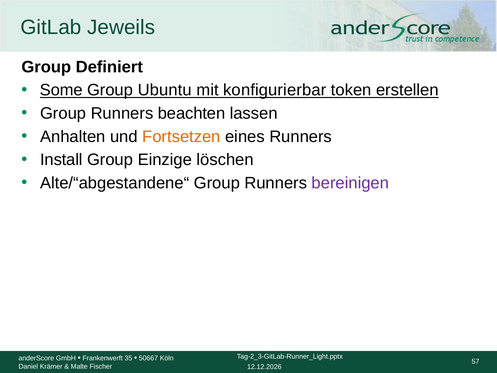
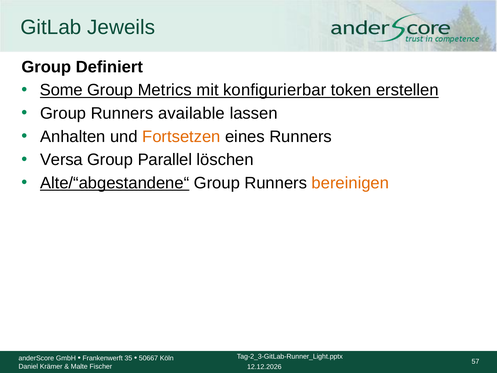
Ubuntu: Ubuntu -> Metrics (165, 90)
beachten: beachten -> available (191, 113)
Install: Install -> Versa (61, 160)
Einzige: Einzige -> Parallel (165, 160)
Alte/“abgestandene“ underline: none -> present (115, 183)
bereinigen colour: purple -> orange (350, 183)
